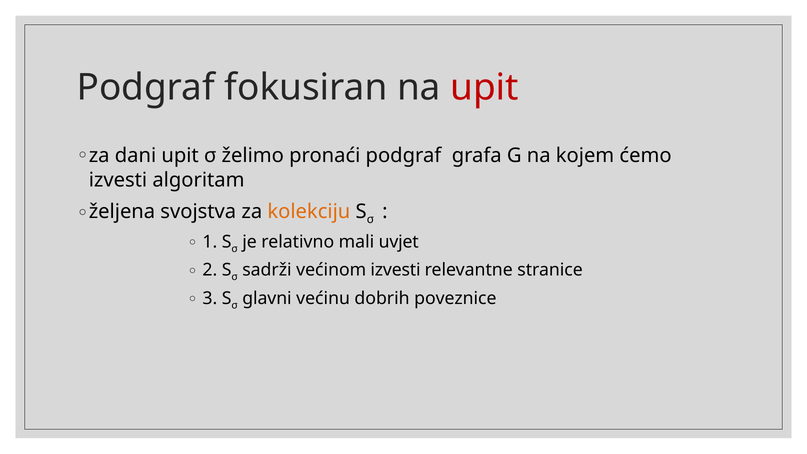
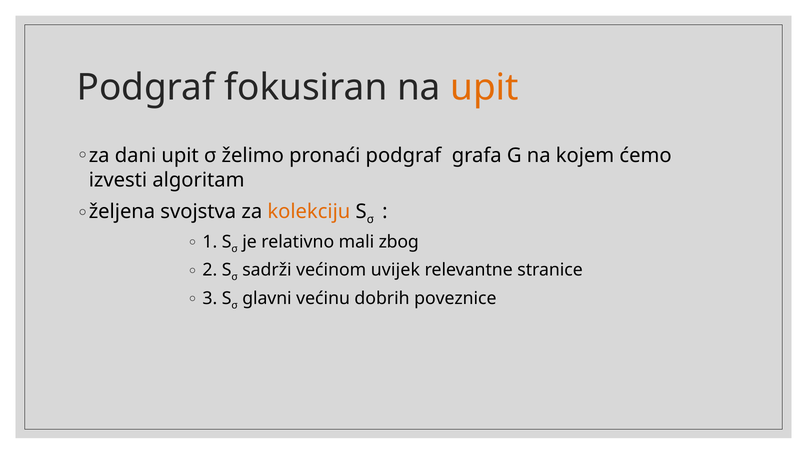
upit colour: red -> orange (485, 88)
uvjet: uvjet -> zbog (399, 242)
većinom izvesti: izvesti -> uvijek (395, 270)
